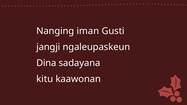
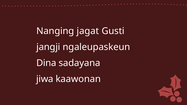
iman: iman -> jagat (88, 31)
kitu: kitu -> jiwa (45, 79)
